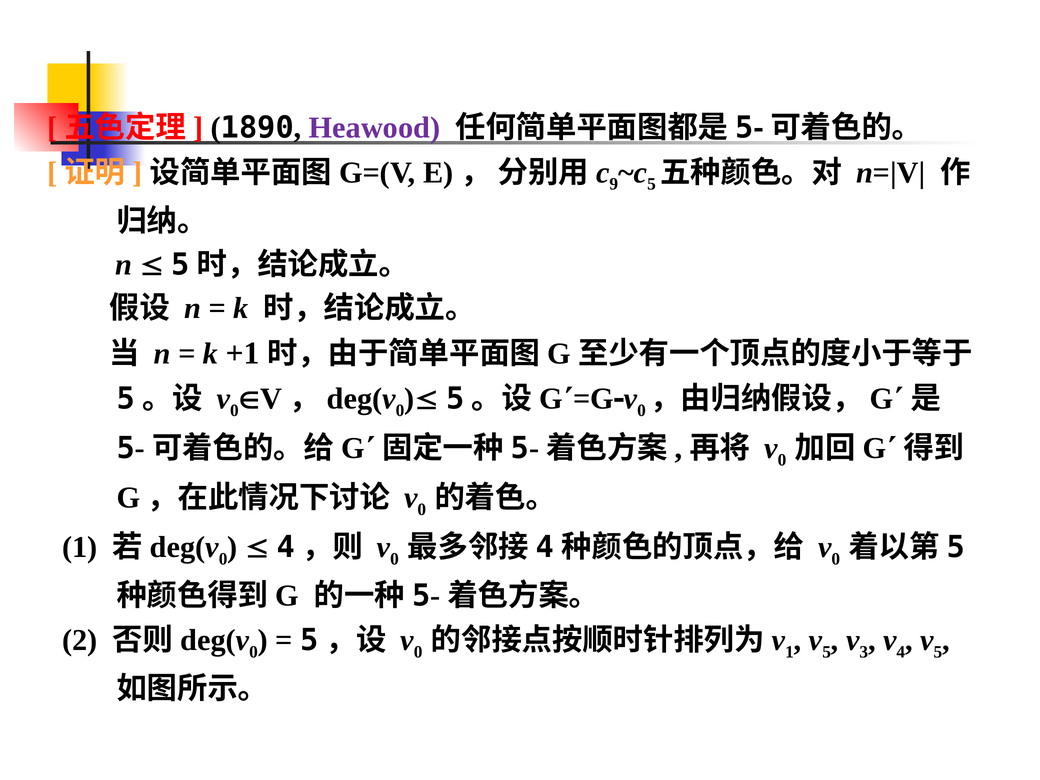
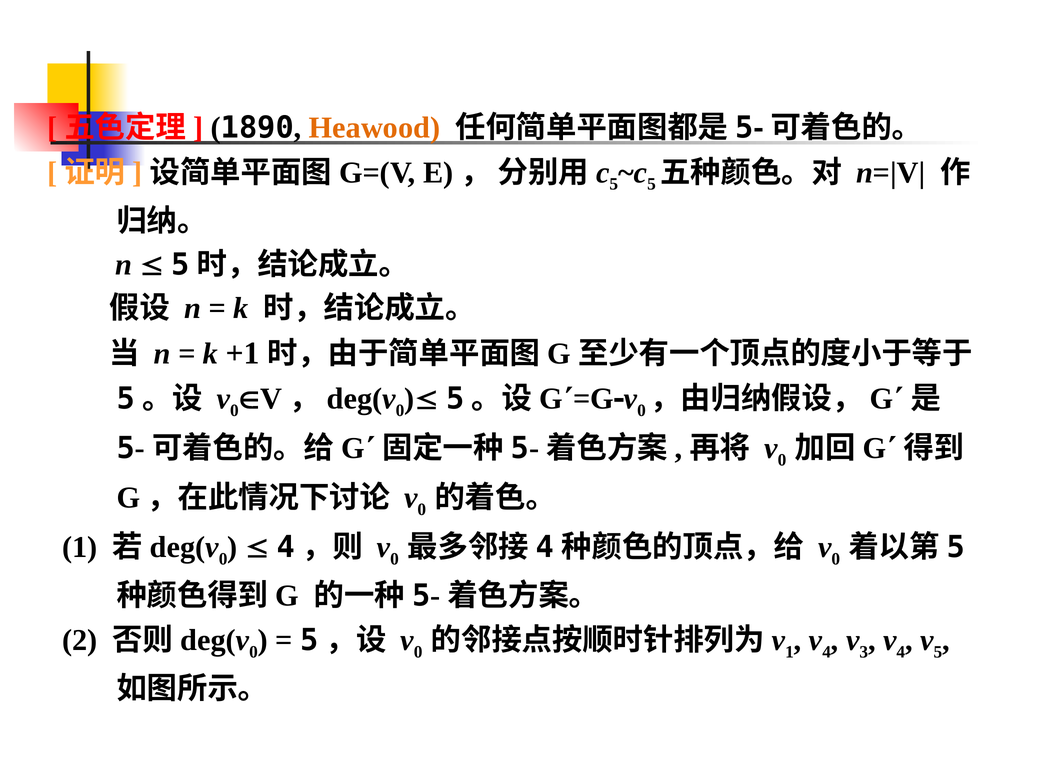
Heawood colour: purple -> orange (375, 128)
9: 9 -> 5 (614, 184)
5: 5 -> 4 (827, 652)
